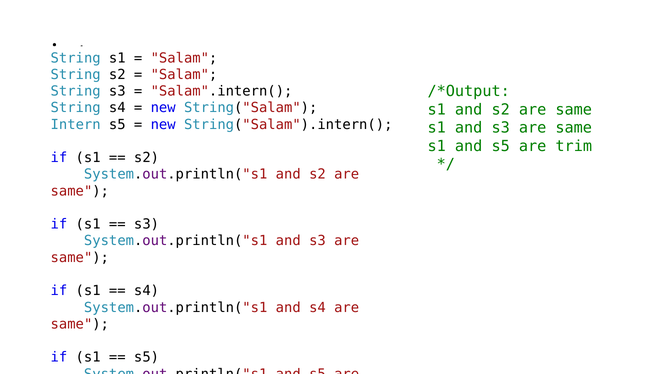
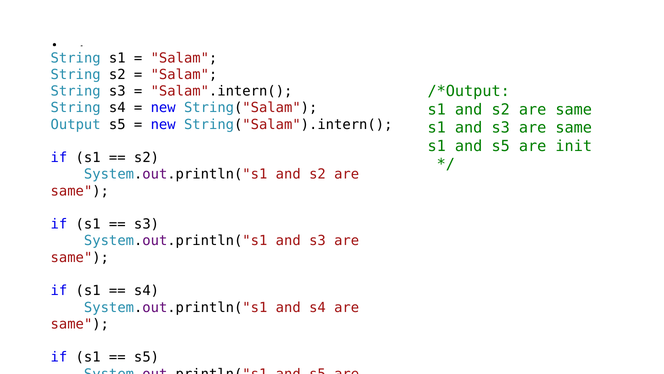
Intern: Intern -> Output (76, 124)
trim: trim -> init (574, 146)
